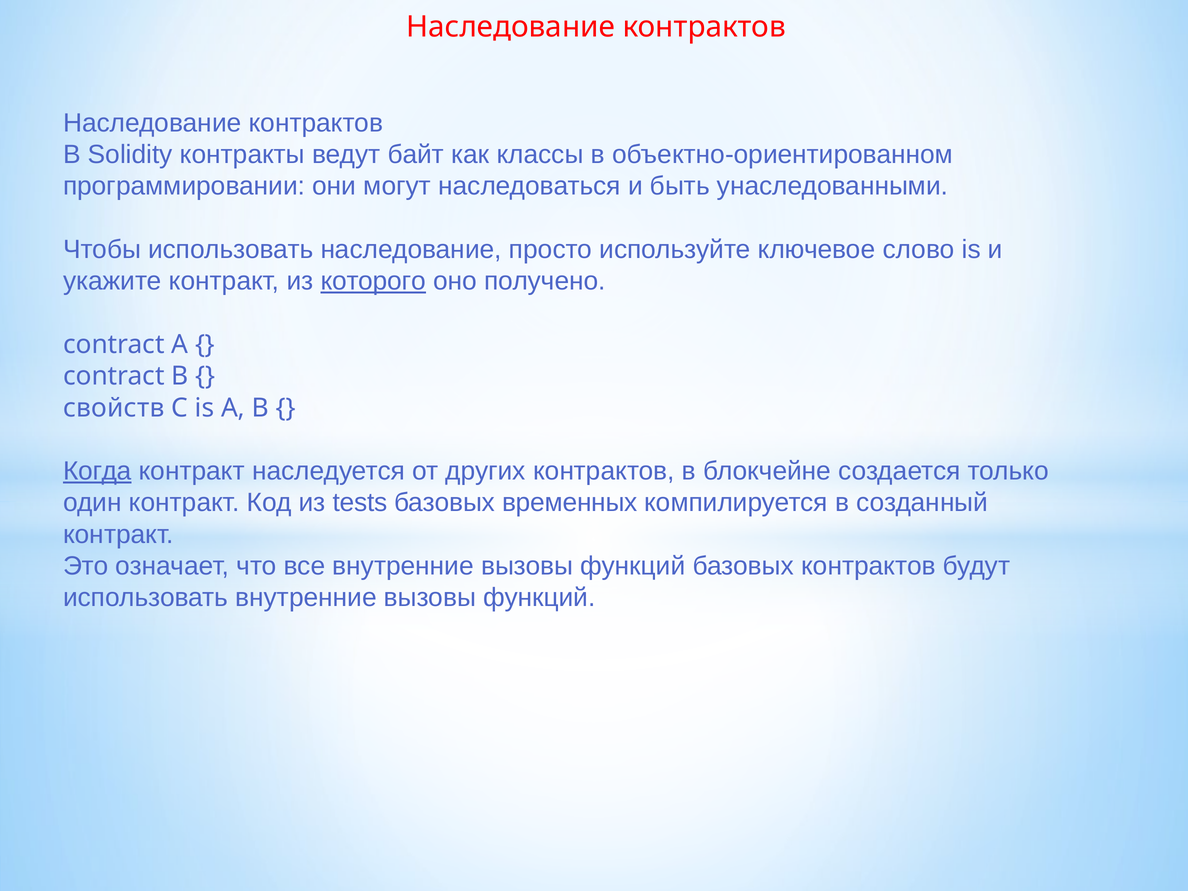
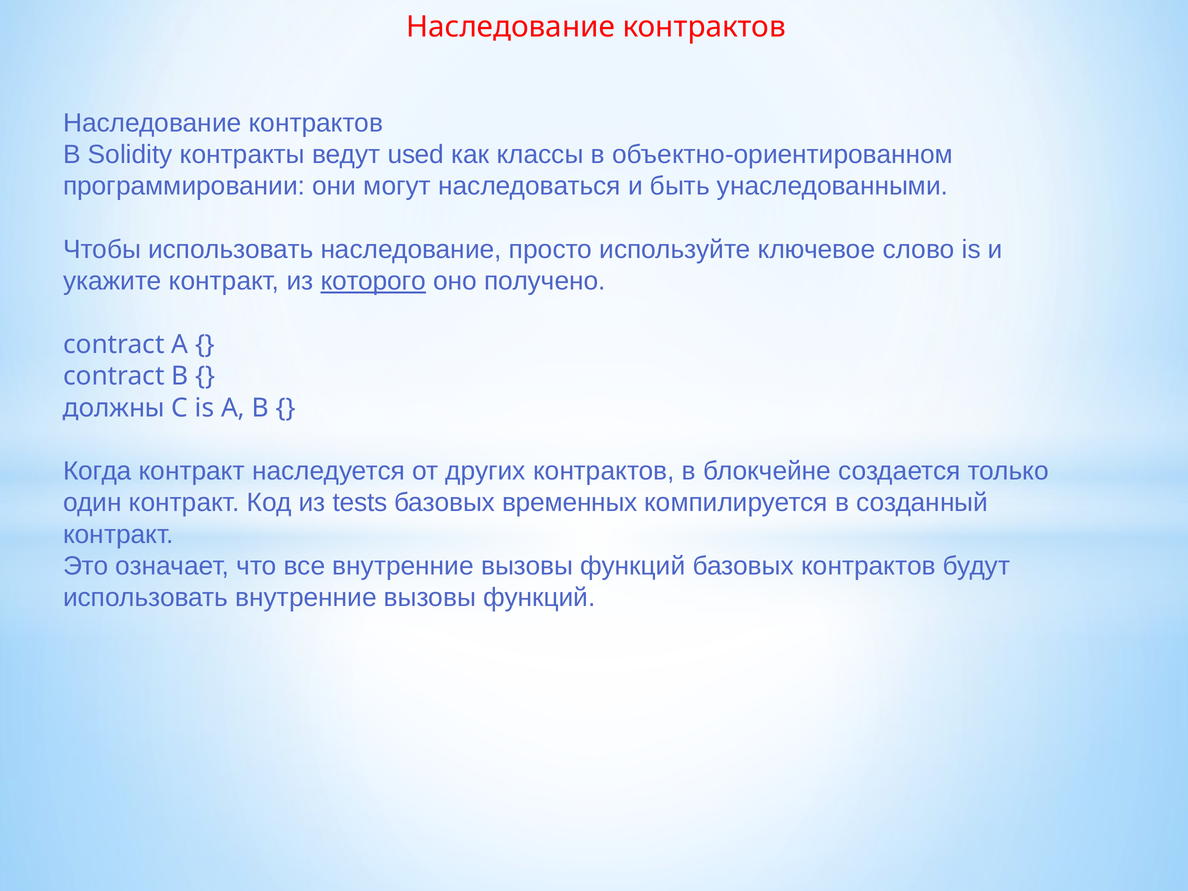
байт: байт -> used (416, 154)
свойств: свойств -> должны (114, 408)
Когда underline: present -> none (97, 471)
